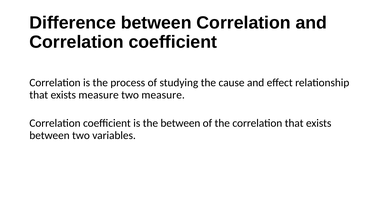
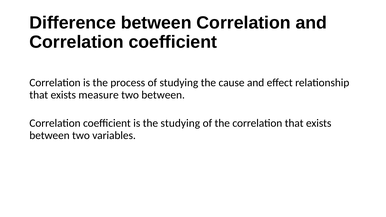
two measure: measure -> between (163, 95)
the between: between -> studying (180, 123)
